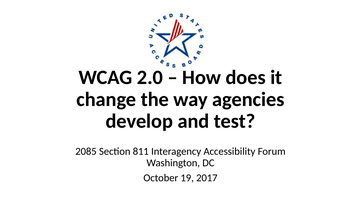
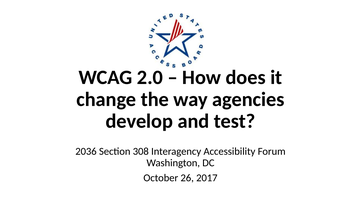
2085: 2085 -> 2036 (86, 152)
811: 811 -> 308 (141, 152)
19: 19 -> 26 (187, 178)
